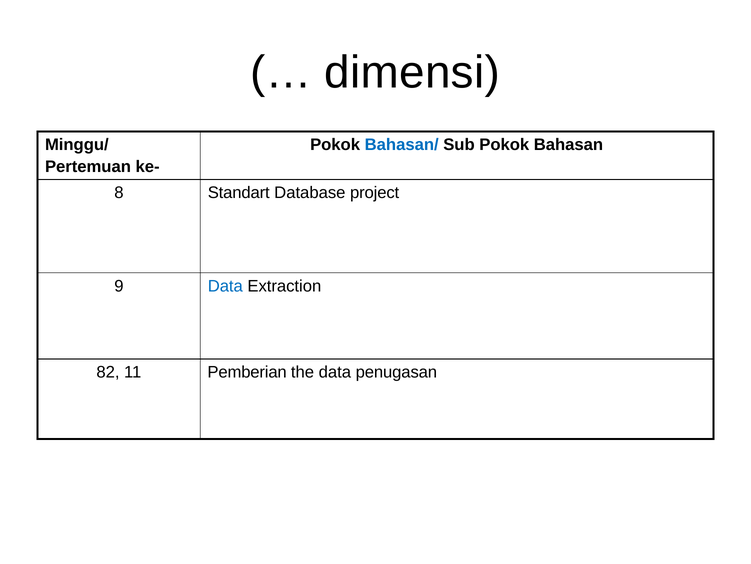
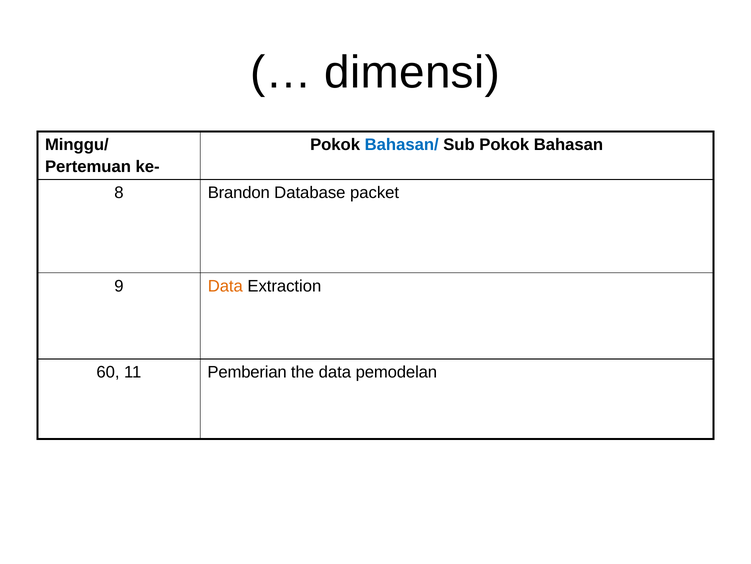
Standart: Standart -> Brandon (239, 193)
project: project -> packet (375, 193)
Data colour: blue -> orange (225, 286)
82: 82 -> 60 (108, 372)
penugasan: penugasan -> pemodelan (396, 372)
